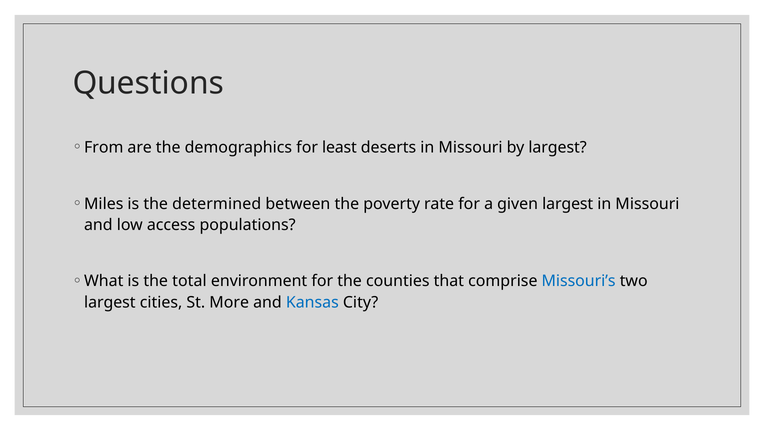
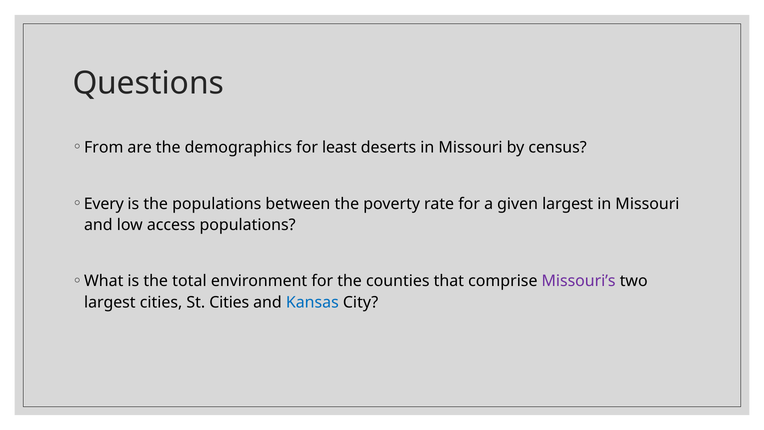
by largest: largest -> census (558, 147)
Miles: Miles -> Every (104, 204)
the determined: determined -> populations (217, 204)
Missouri’s colour: blue -> purple (579, 281)
St More: More -> Cities (229, 302)
